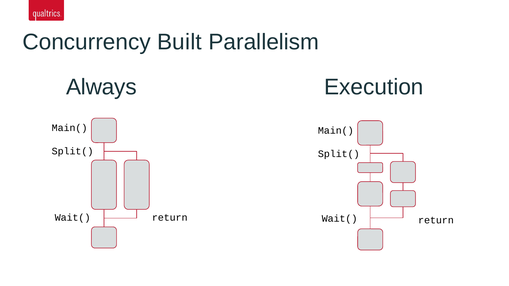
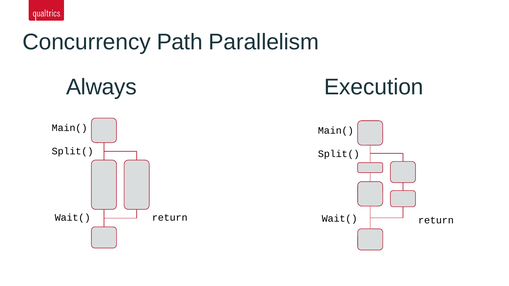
Built: Built -> Path (180, 42)
